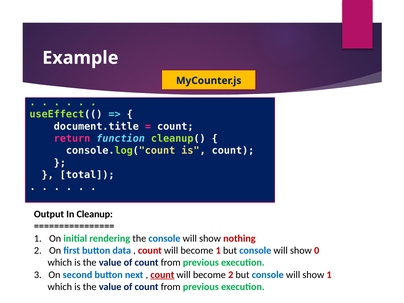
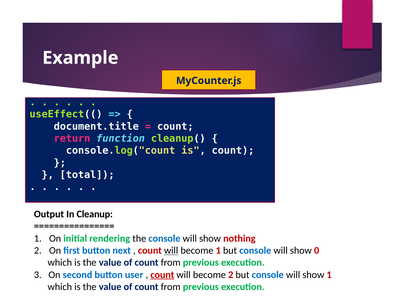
data: data -> next (122, 250)
will underline: none -> present (171, 250)
next: next -> user (134, 275)
